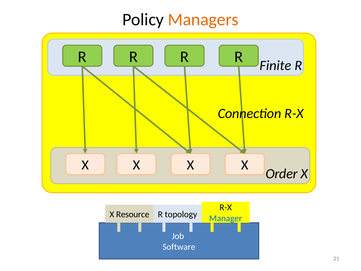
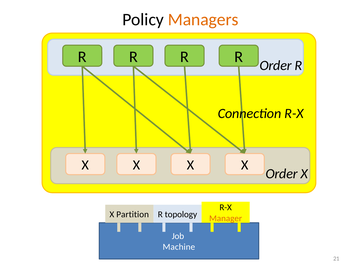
Finite: Finite -> Order (276, 65)
Resource: Resource -> Partition (133, 214)
Manager colour: blue -> orange (226, 218)
Software: Software -> Machine (179, 247)
